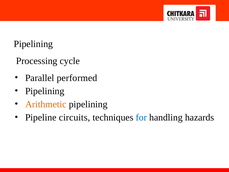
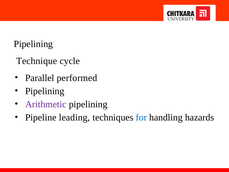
Processing: Processing -> Technique (37, 61)
Arithmetic colour: orange -> purple (46, 104)
circuits: circuits -> leading (74, 117)
